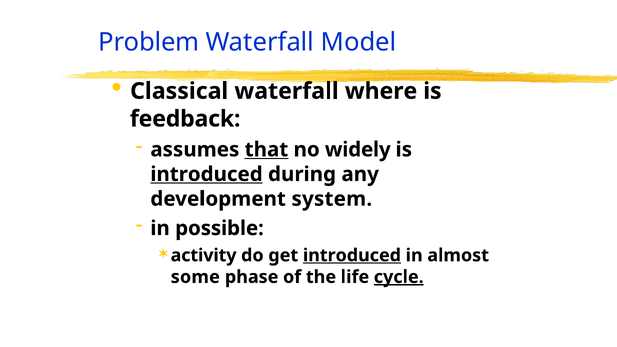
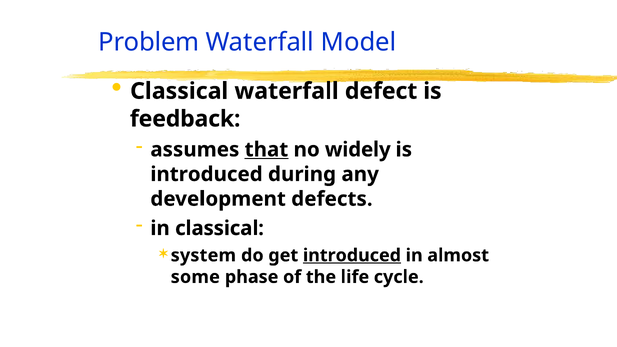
where: where -> defect (381, 91)
introduced underline: present -> none (207, 174)
system: system -> defects (332, 199)
in possible: possible -> classical (220, 228)
activity: activity -> system (203, 255)
cycle underline: present -> none (399, 277)
